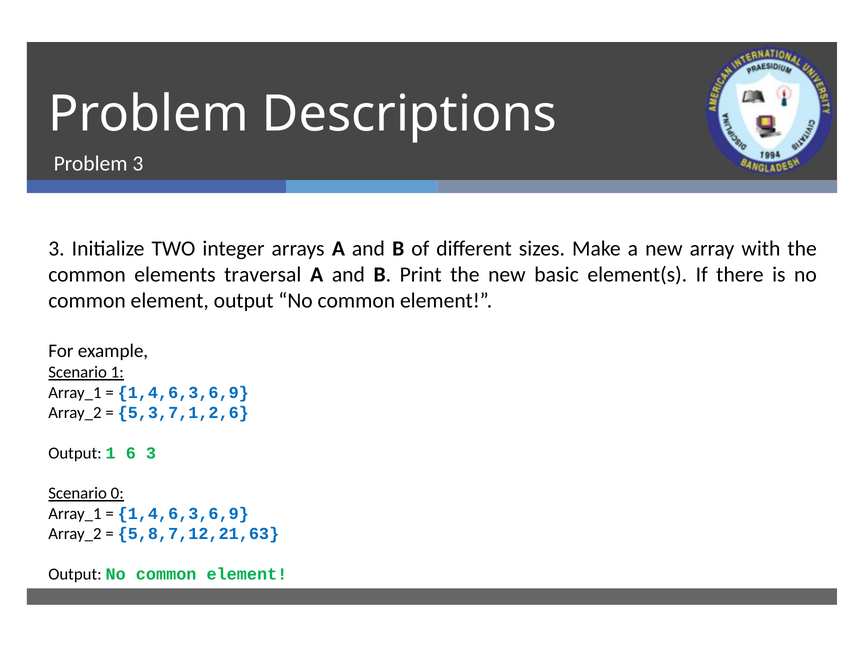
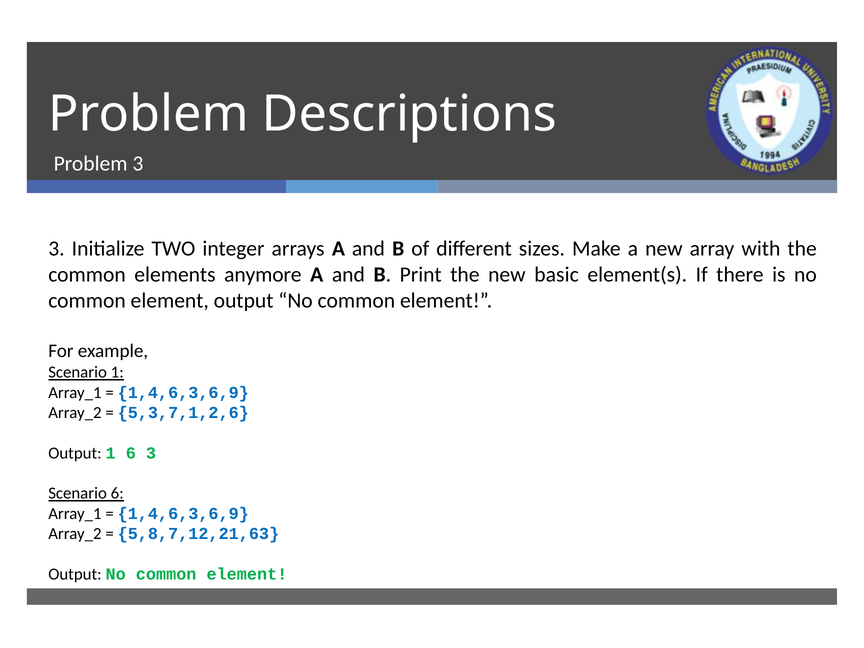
traversal: traversal -> anymore (263, 275)
Scenario 0: 0 -> 6 (117, 493)
